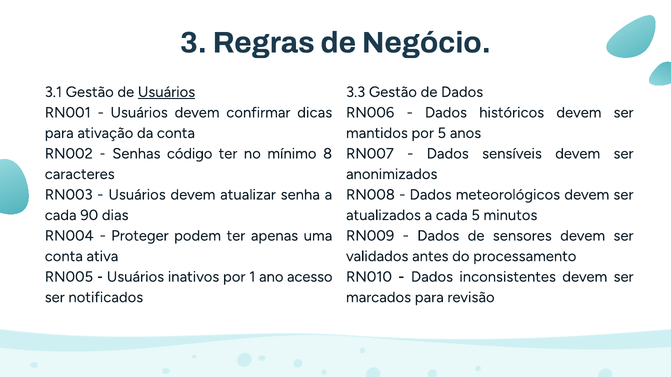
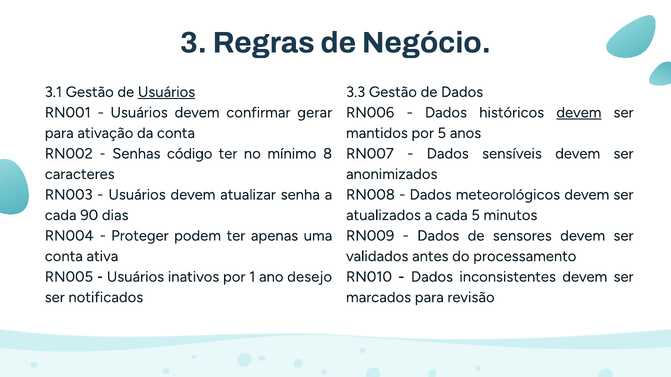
dicas: dicas -> gerar (315, 113)
devem underline: none -> present (579, 113)
acesso: acesso -> desejo (310, 277)
